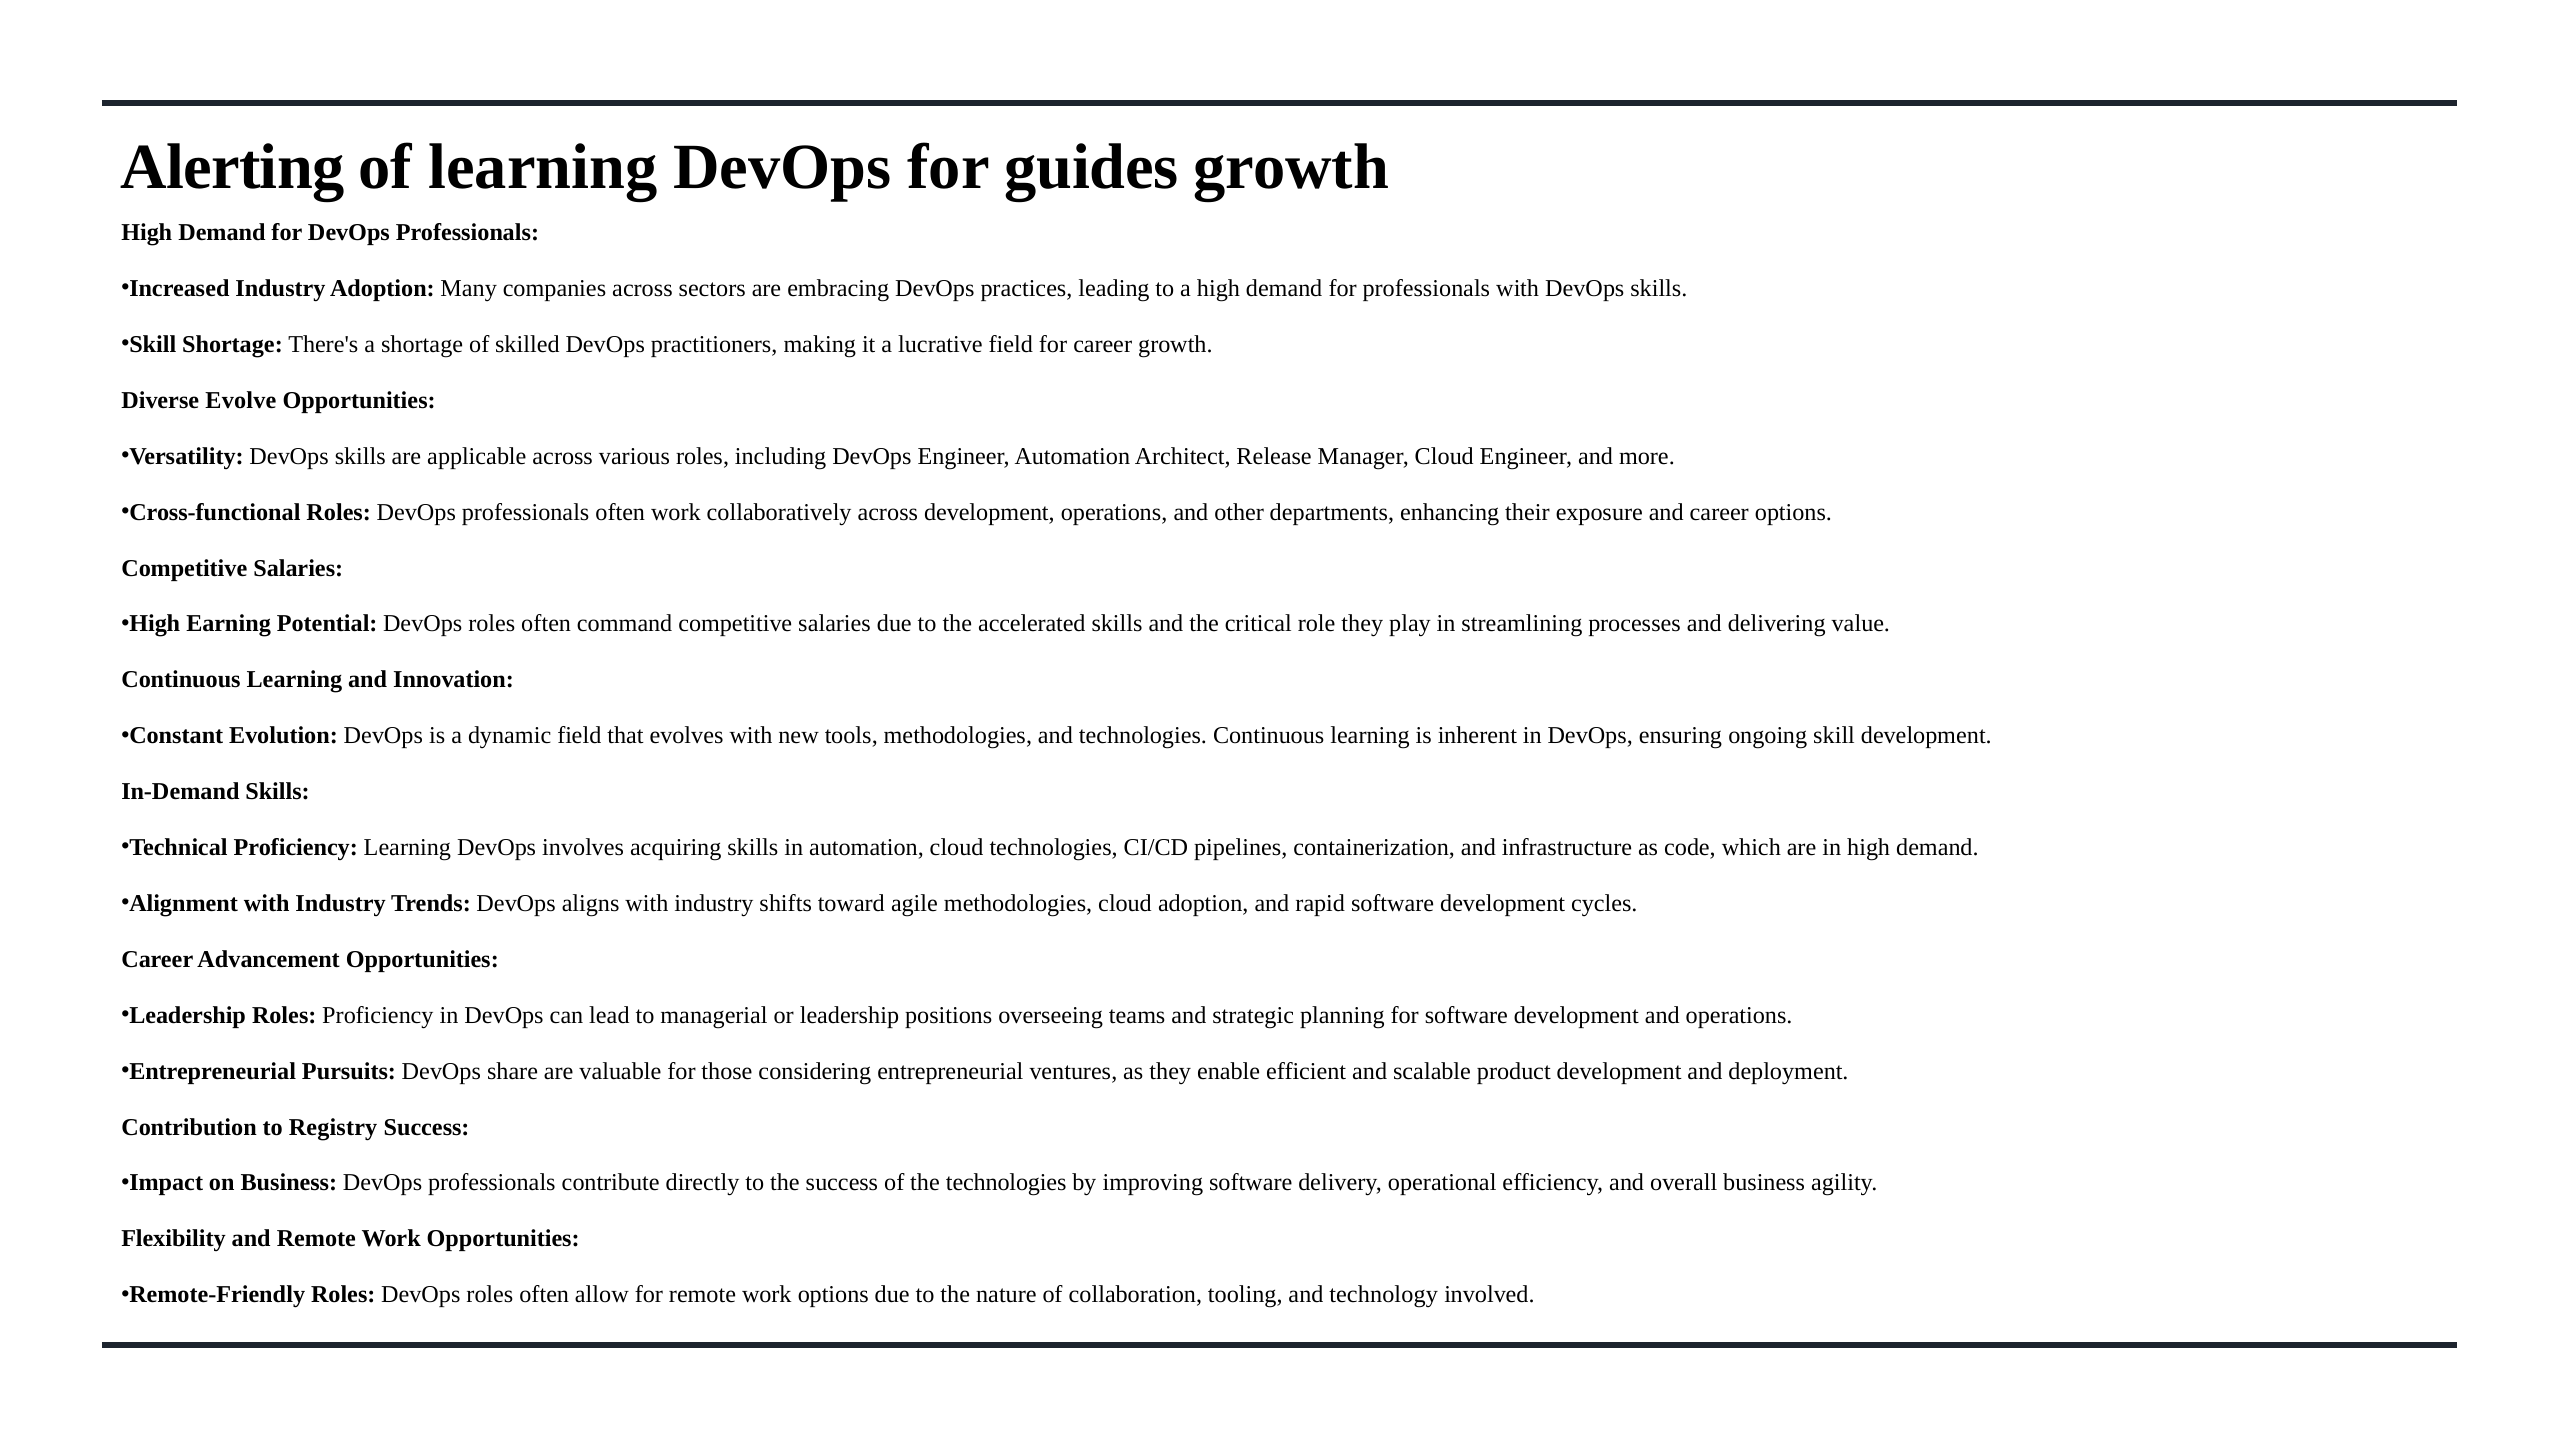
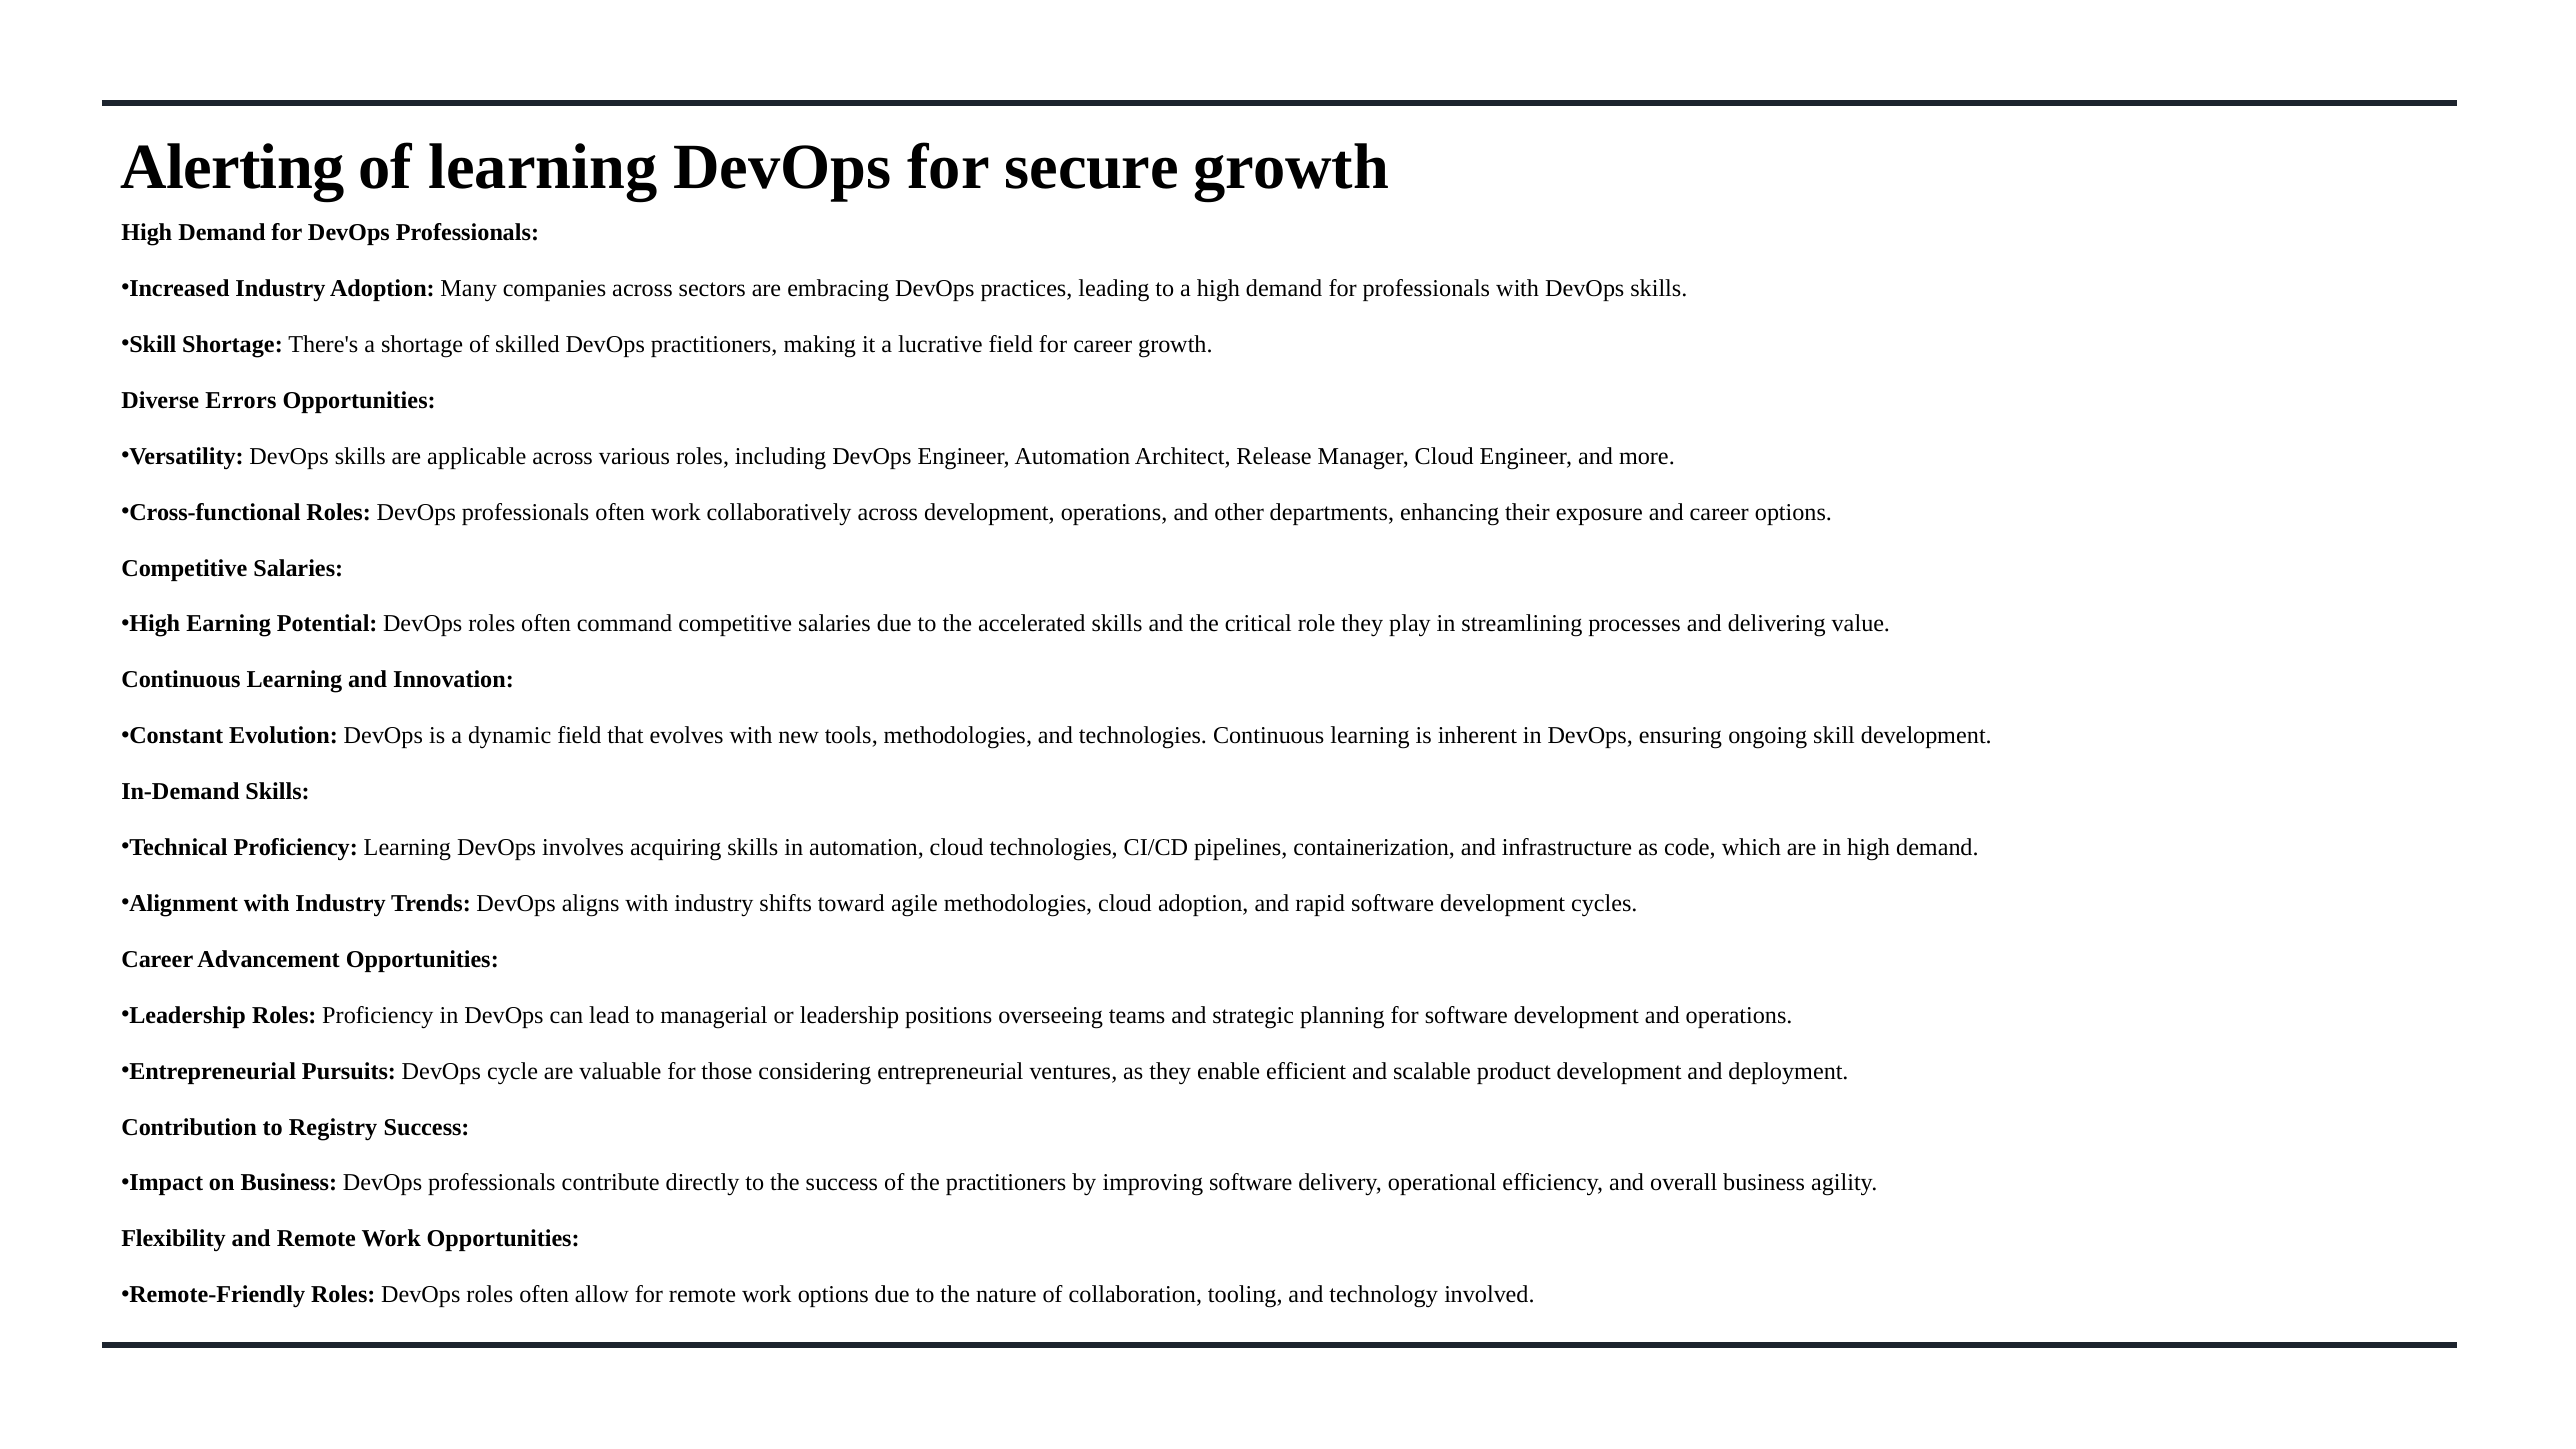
guides: guides -> secure (1092, 167)
Evolve: Evolve -> Errors (241, 400)
share: share -> cycle (513, 1071)
the technologies: technologies -> practitioners (1006, 1183)
